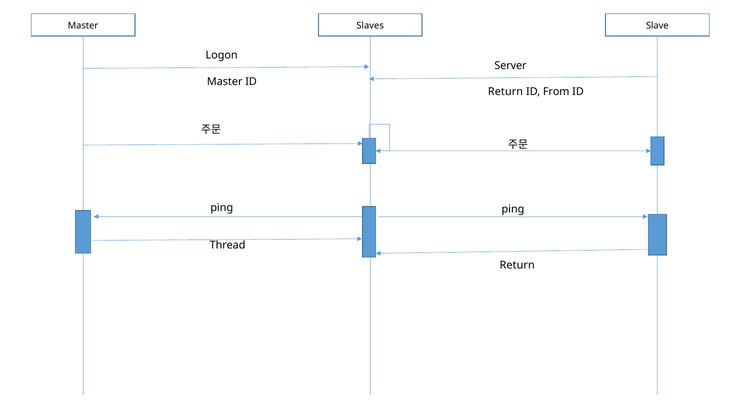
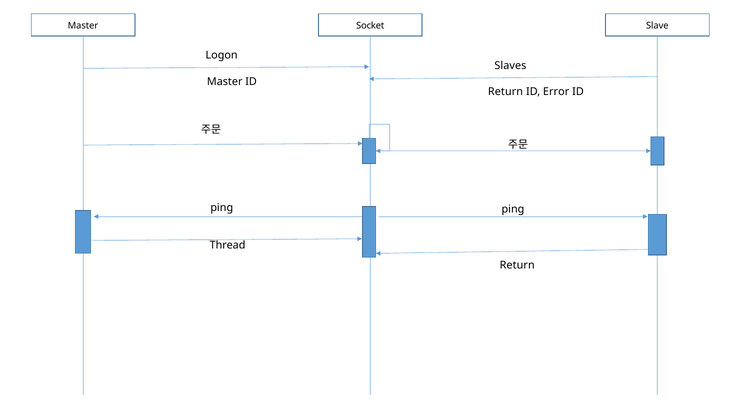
Slaves: Slaves -> Socket (370, 25)
Server: Server -> Slaves (510, 65)
From: From -> Error (556, 92)
